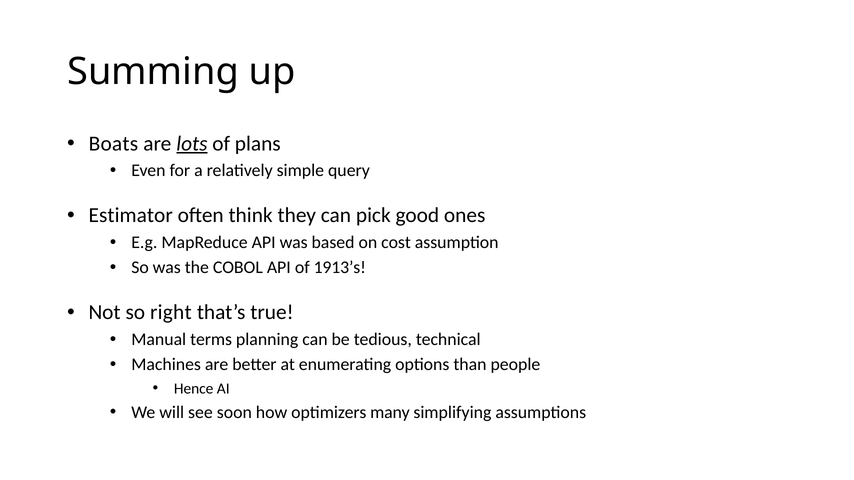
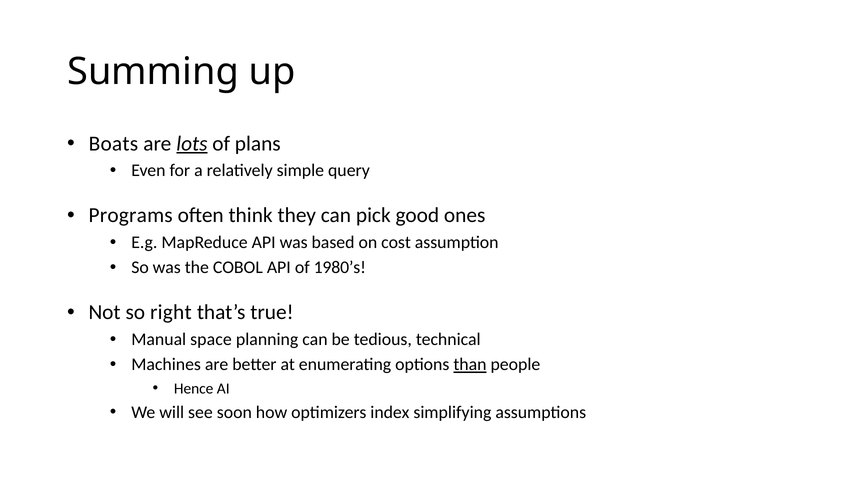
Estimator: Estimator -> Programs (131, 216)
1913’s: 1913’s -> 1980’s (340, 268)
terms: terms -> space (211, 340)
than underline: none -> present (470, 365)
many: many -> index (390, 413)
